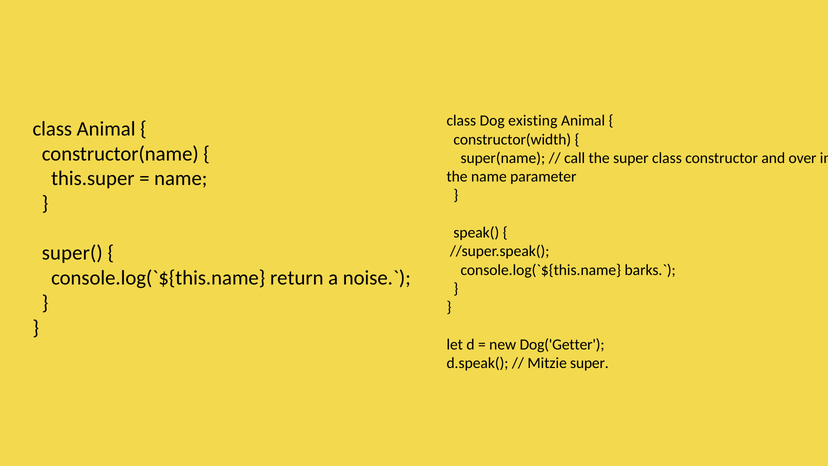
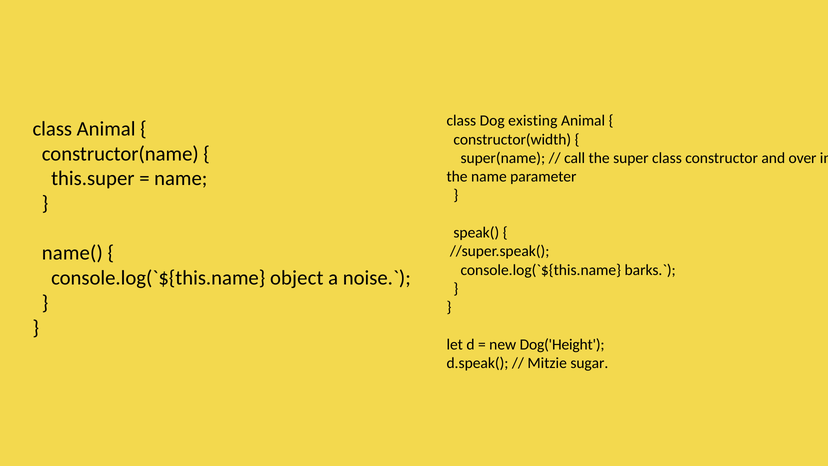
super(: super( -> name( (72, 253)
return: return -> object (297, 278)
Dog('Getter: Dog('Getter -> Dog('Height (562, 344)
Mitzie super: super -> sugar (589, 363)
